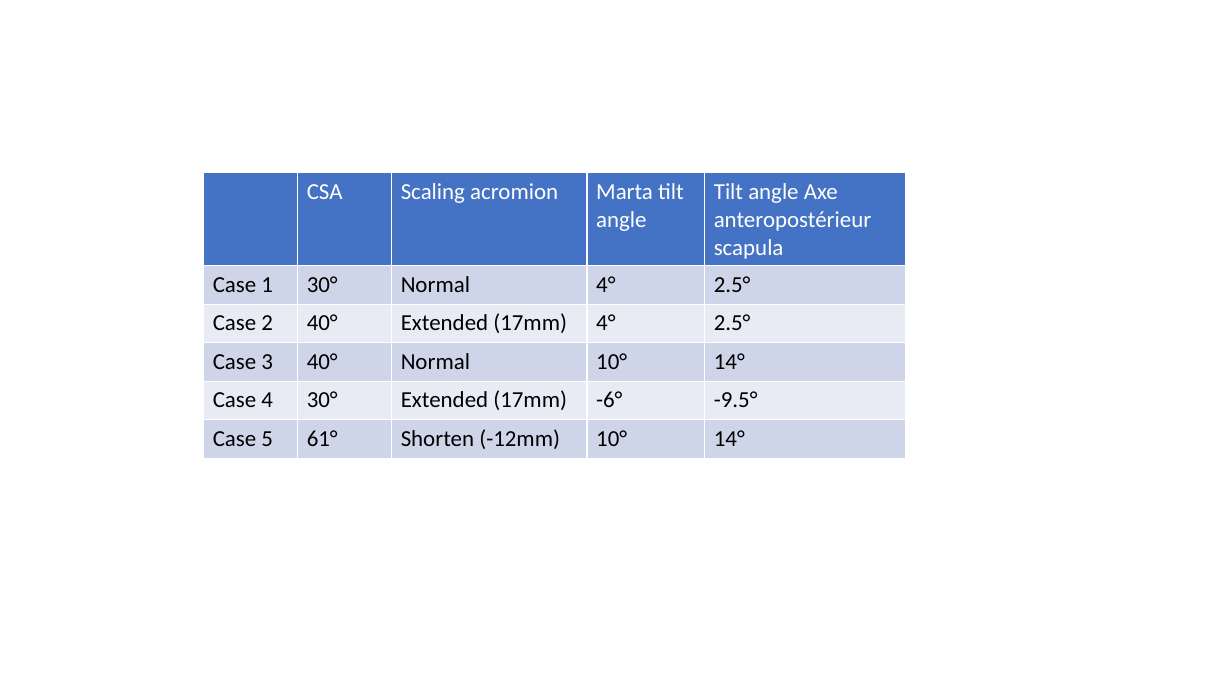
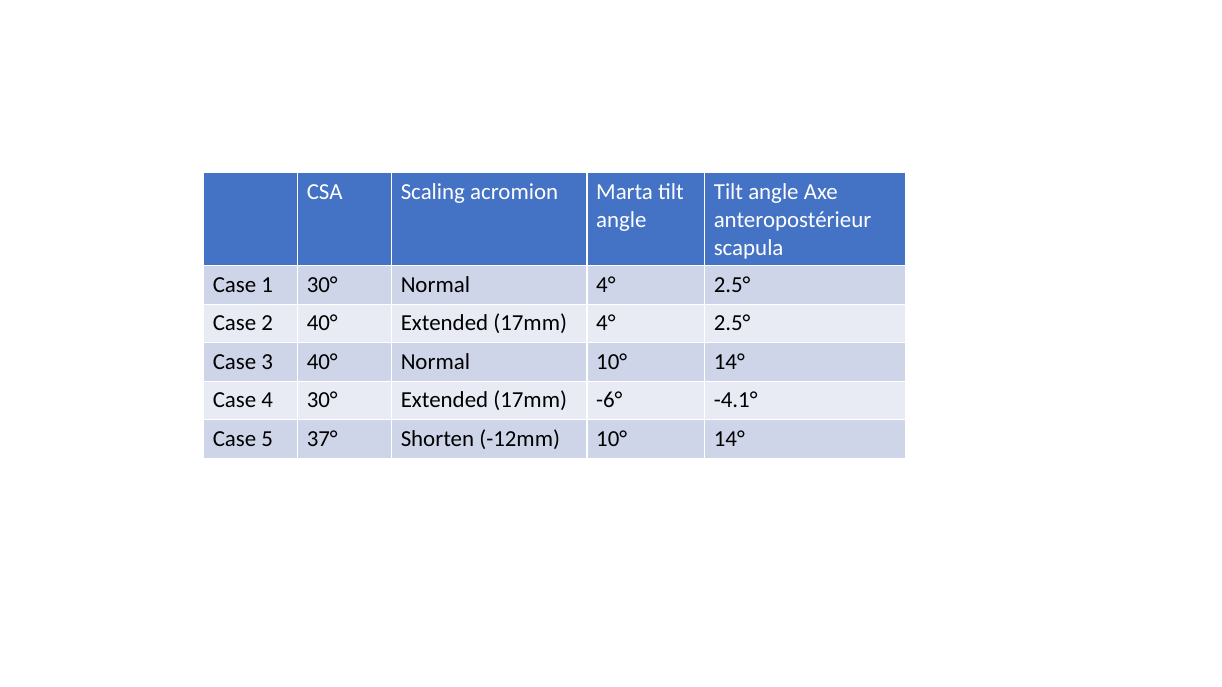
-9.5°: -9.5° -> -4.1° (736, 400)
61°: 61° -> 37° (322, 439)
